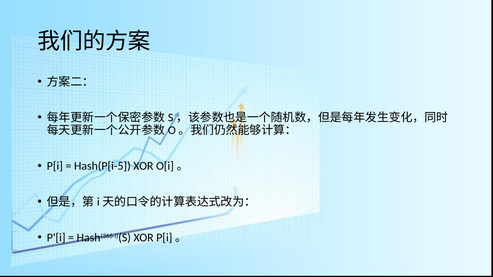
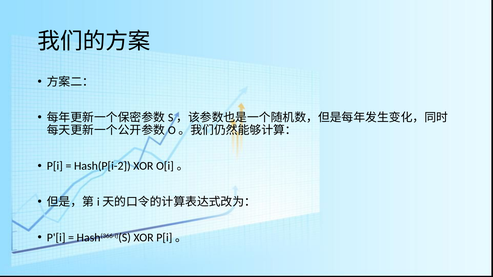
Hash(P[i-5: Hash(P[i-5 -> Hash(P[i-2 (102, 166)
